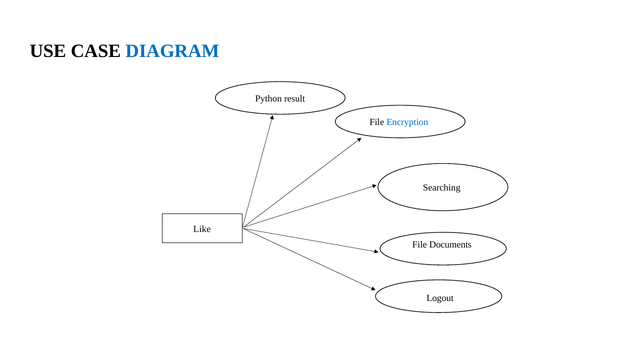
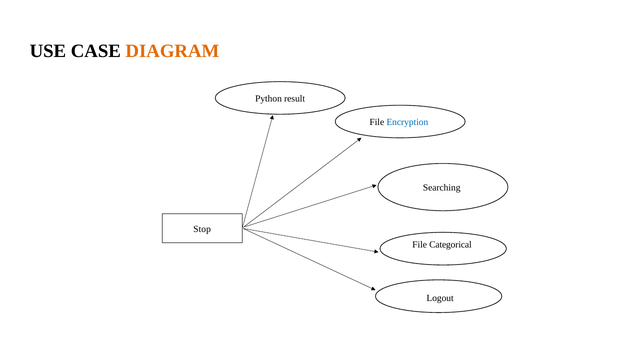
DIAGRAM colour: blue -> orange (172, 51)
Like: Like -> Stop (202, 229)
Documents: Documents -> Categorical (450, 245)
